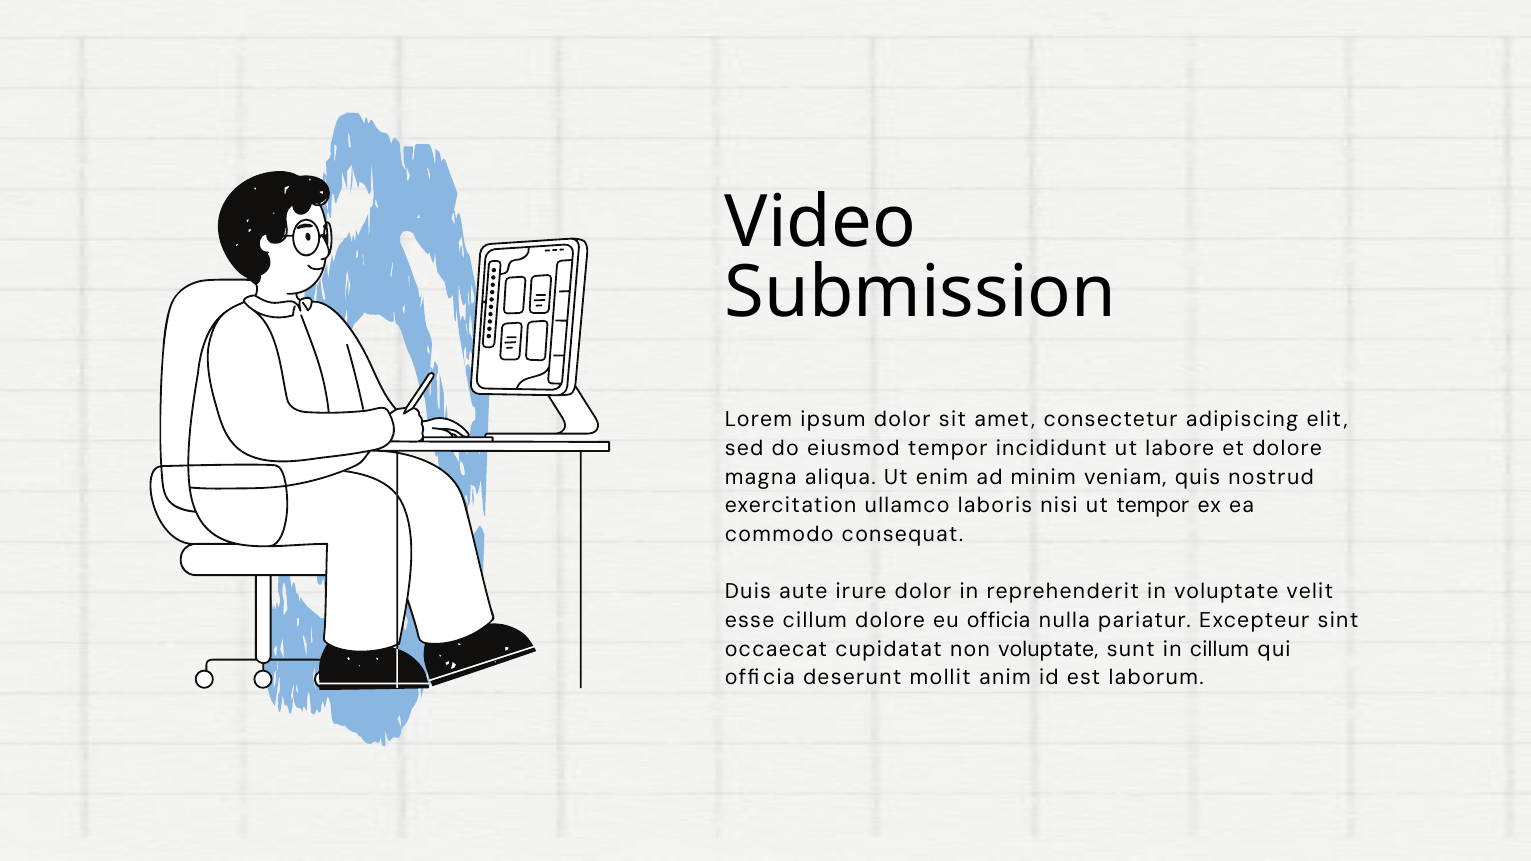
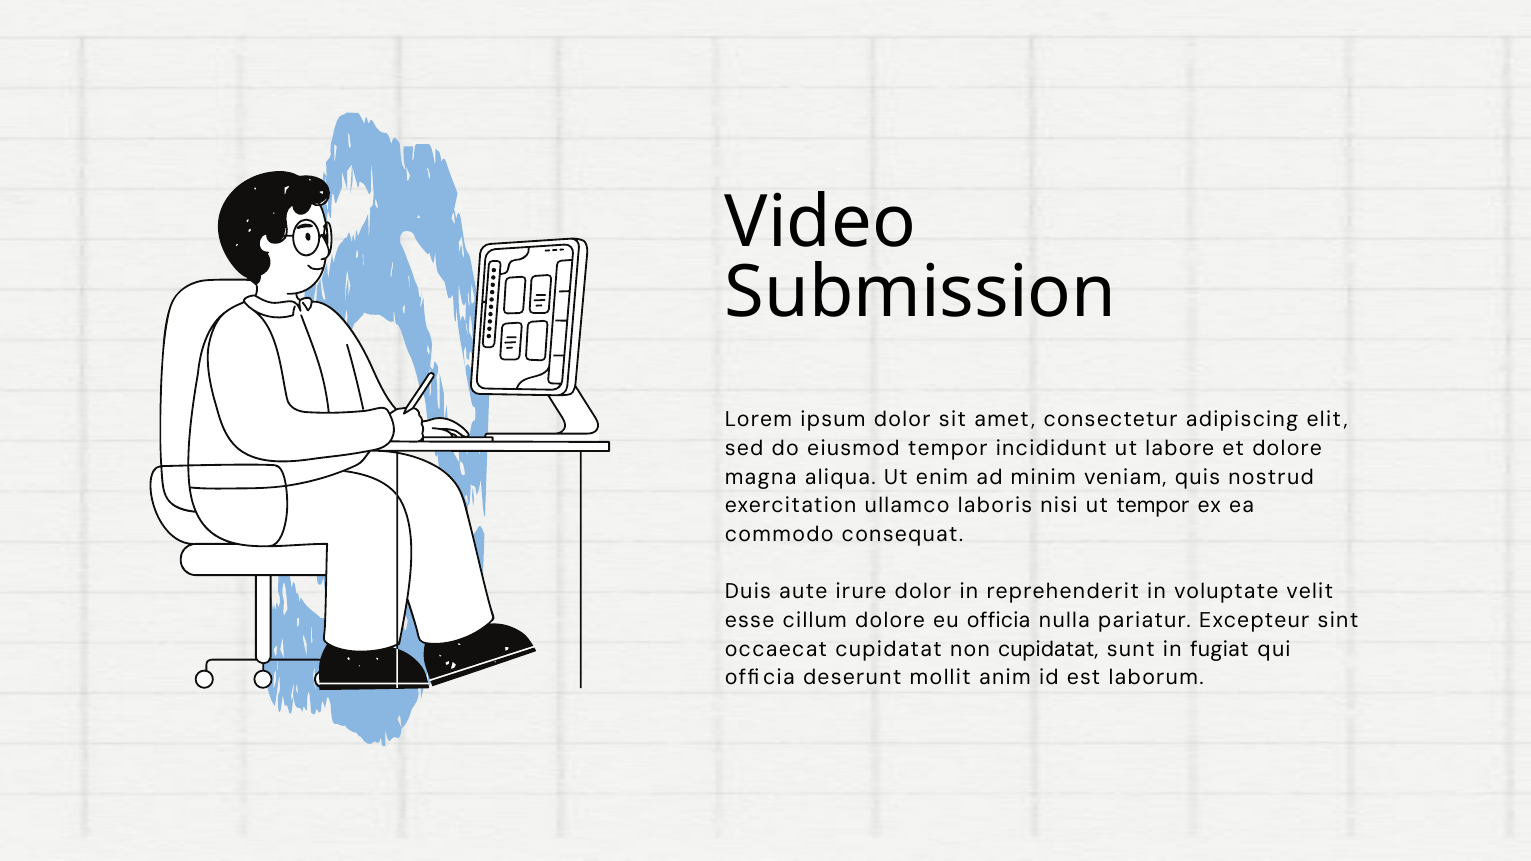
non voluptate: voluptate -> cupidatat (1048, 649)
in cillum: cillum -> fugiat (1219, 649)
